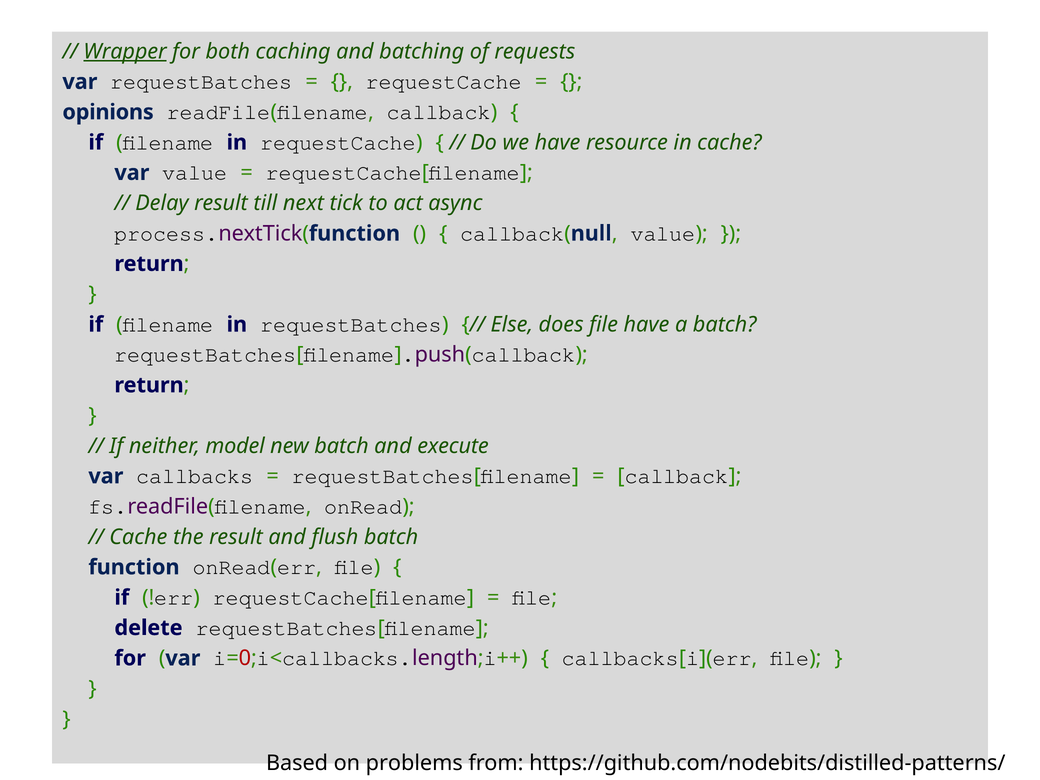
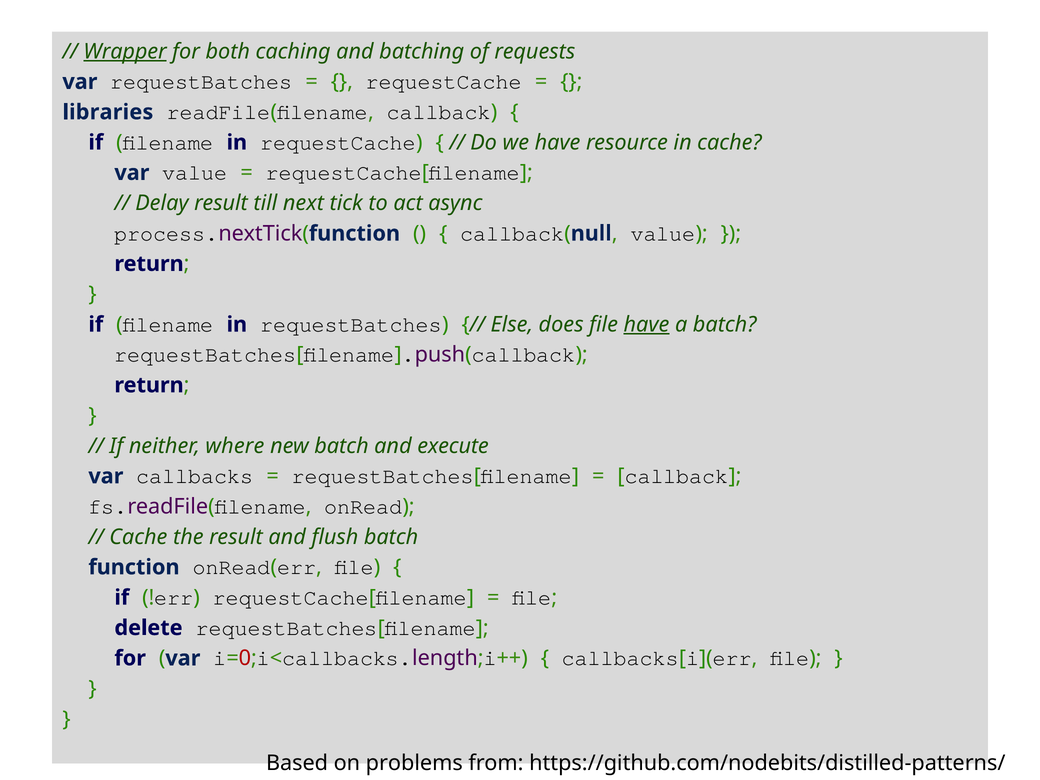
opinions: opinions -> libraries (108, 112)
have underline: none -> present (646, 325)
model: model -> where (235, 446)
